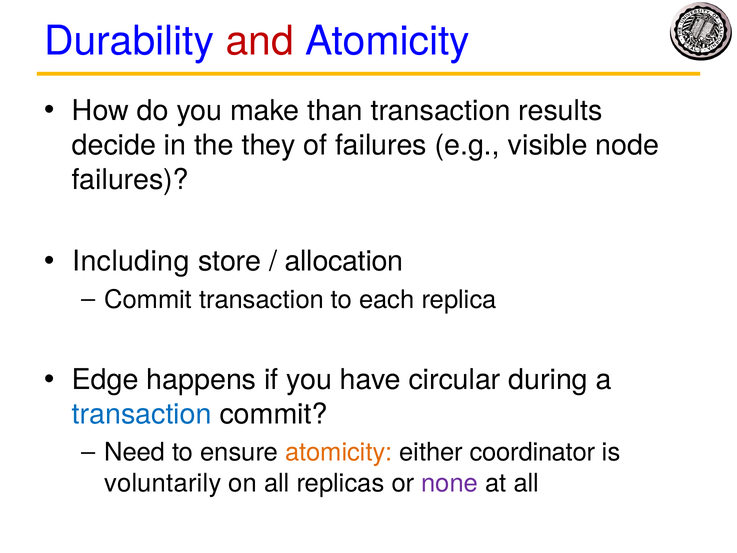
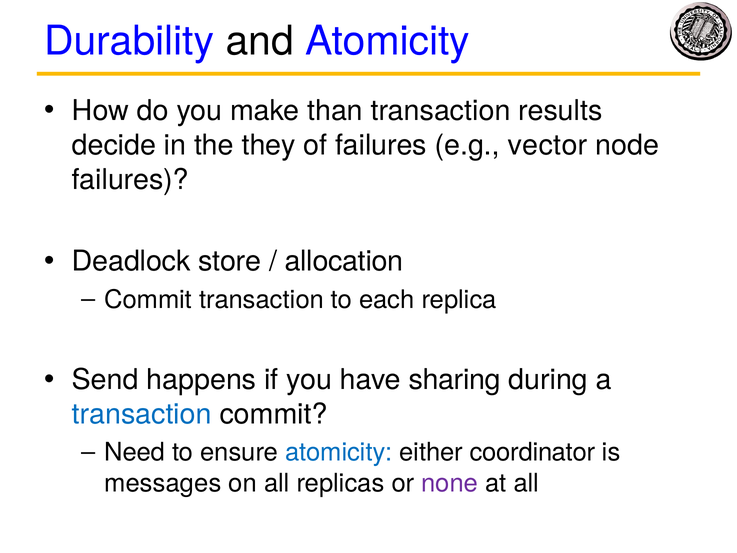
and colour: red -> black (260, 41)
visible: visible -> vector (548, 145)
Including: Including -> Deadlock (131, 261)
Edge: Edge -> Send (105, 380)
circular: circular -> sharing (455, 380)
atomicity colour: orange -> blue (339, 452)
voluntarily: voluntarily -> messages (163, 483)
